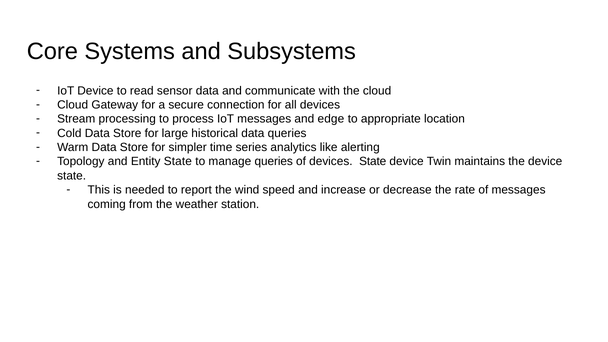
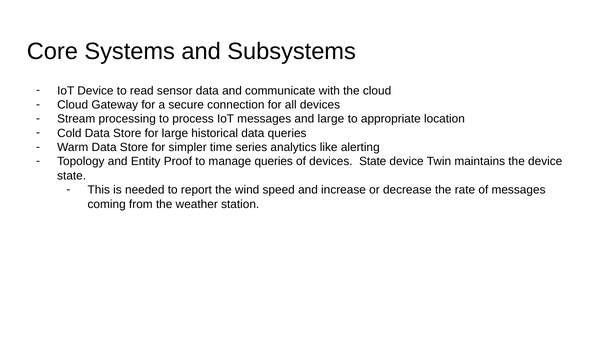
and edge: edge -> large (331, 119)
Entity State: State -> Proof (178, 162)
